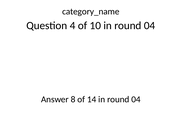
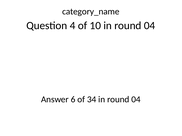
8: 8 -> 6 (73, 100)
14: 14 -> 34 (92, 100)
